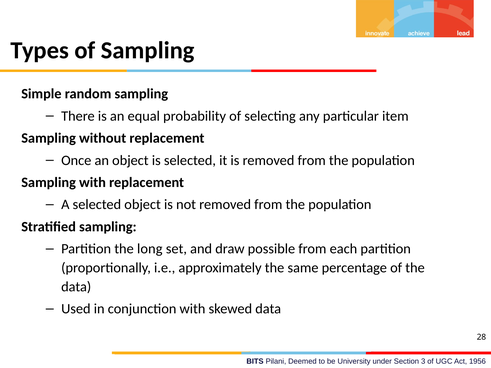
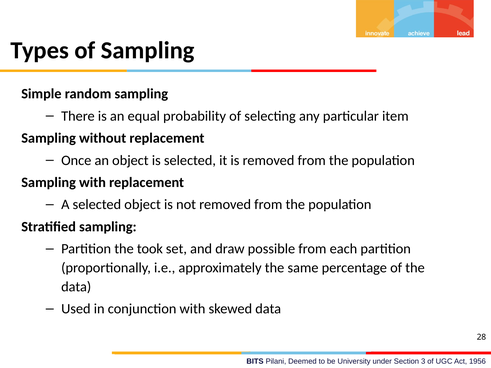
long: long -> took (150, 249)
